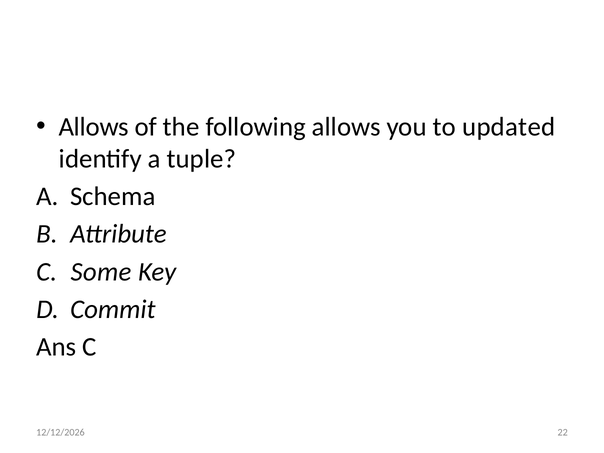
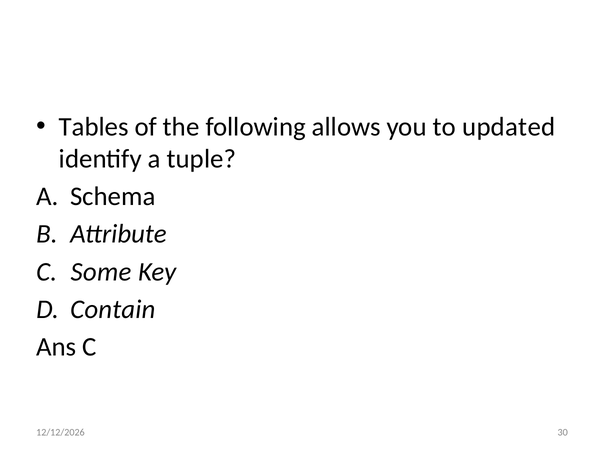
Allows: Allows -> Tables (94, 127)
Commit: Commit -> Contain (113, 309)
22: 22 -> 30 (563, 433)
